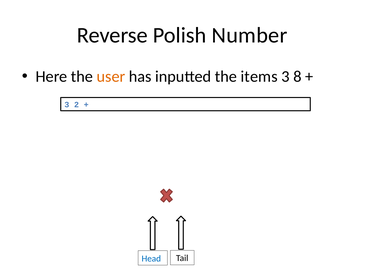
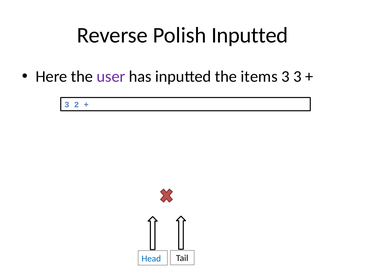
Polish Number: Number -> Inputted (250, 35)
user colour: orange -> purple (111, 77)
3 8: 8 -> 3 (297, 77)
